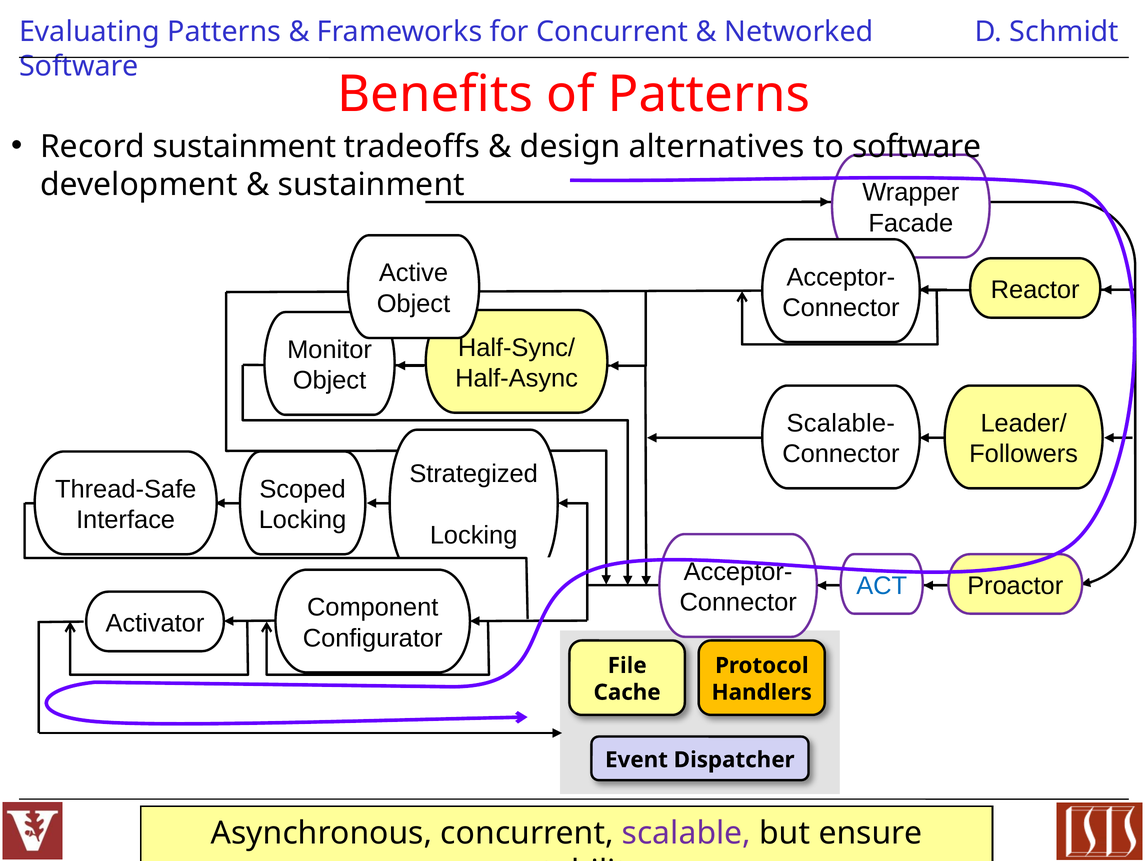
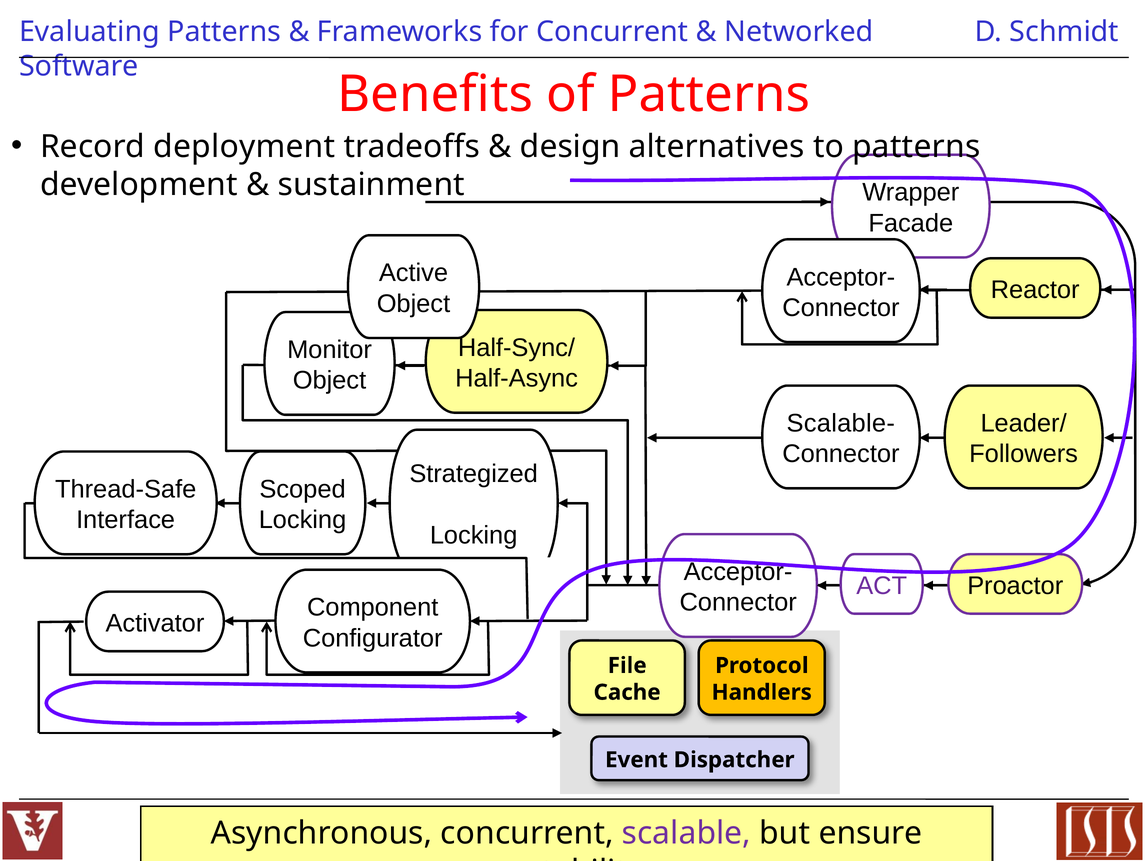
Record sustainment: sustainment -> deployment (244, 146)
to software: software -> patterns (916, 146)
ACT colour: blue -> purple (882, 586)
